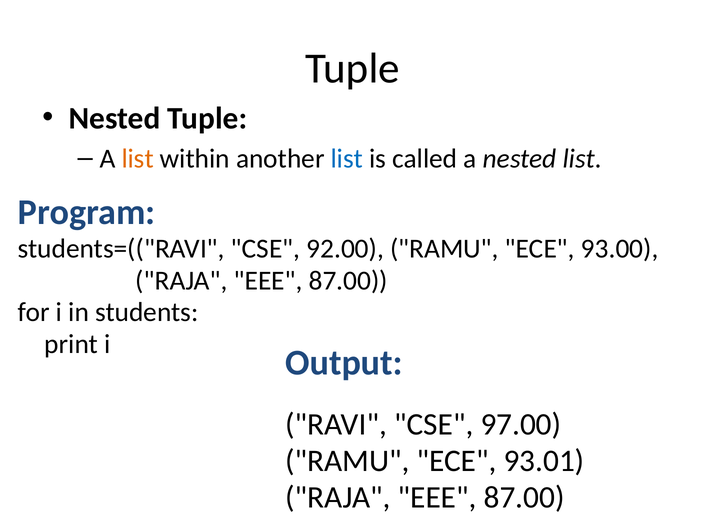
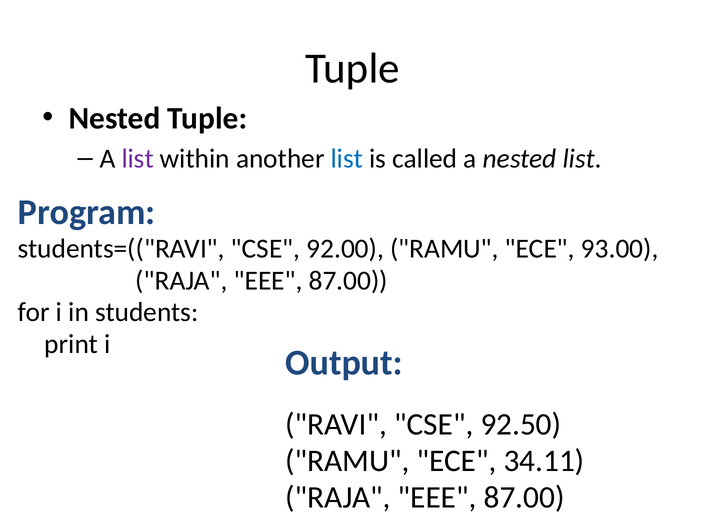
list colour: orange -> purple (138, 159)
97.00: 97.00 -> 92.50 (521, 424)
93.01: 93.01 -> 34.11 (544, 461)
